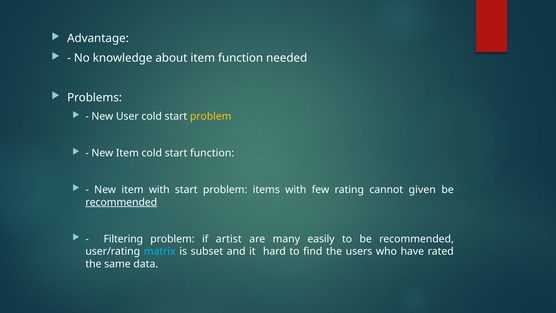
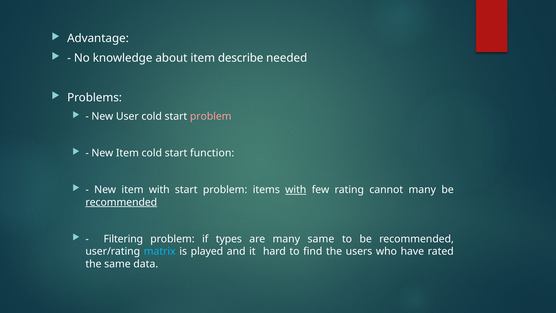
item function: function -> describe (241, 58)
problem colour: yellow -> pink (211, 116)
with underline: none -> present (296, 190)
cannot given: given -> many (422, 190)
artist: artist -> types (229, 239)
many easily: easily -> same (321, 239)
subset: subset -> played (207, 251)
